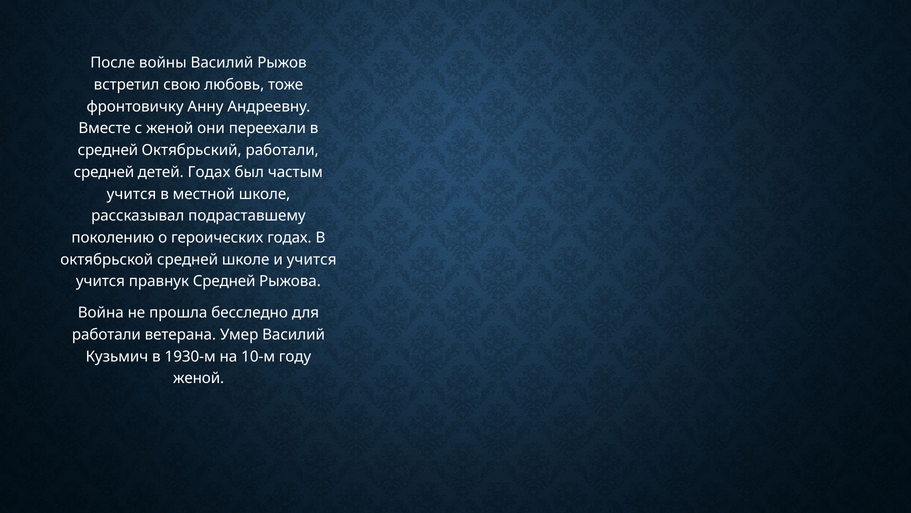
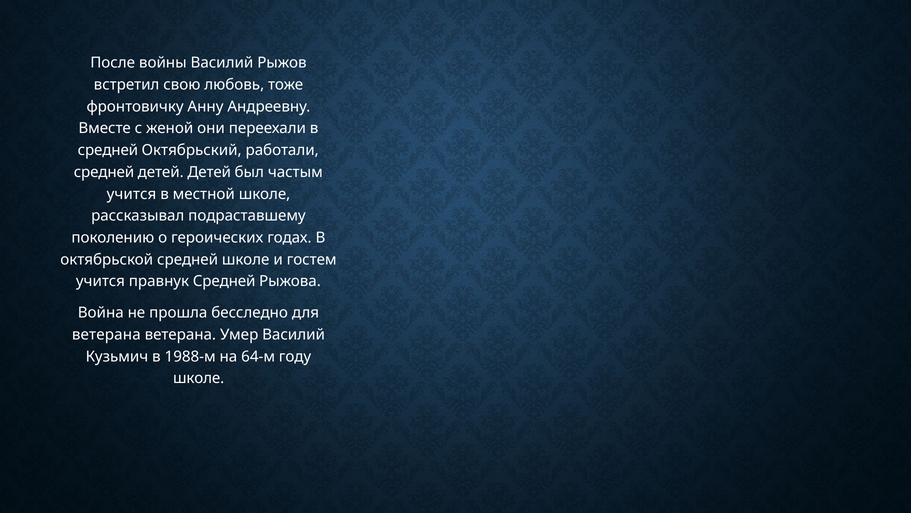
детей Годах: Годах -> Детей (209, 172)
и учится: учится -> гостем (312, 259)
работали: работали -> ветерана (106, 334)
1930-м: 1930-м -> 1988-м (190, 356)
10-м: 10-м -> 64-м (258, 356)
женой: женой -> школе (199, 378)
